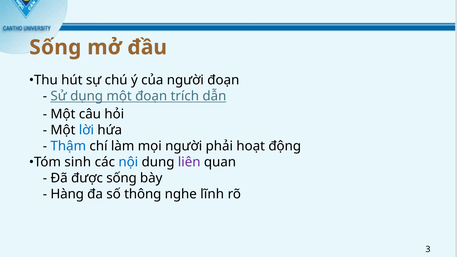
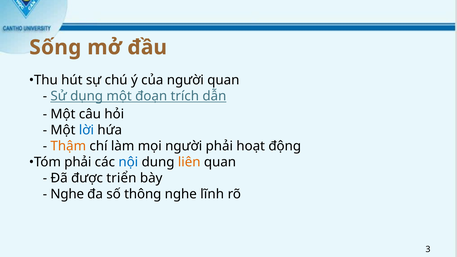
người đoạn: đoạn -> quan (223, 80)
Thậm colour: blue -> orange (68, 146)
Tóm sinh: sinh -> phải (78, 162)
liên colour: purple -> orange (189, 162)
được sống: sống -> triển (121, 178)
Hàng: Hàng -> Nghe (67, 194)
